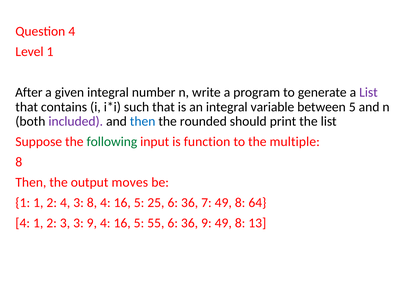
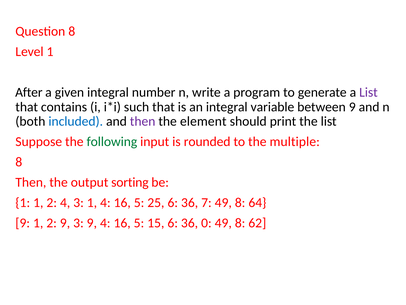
Question 4: 4 -> 8 (72, 31)
between 5: 5 -> 9 (352, 107)
included colour: purple -> blue (76, 121)
then colour: blue -> purple (143, 121)
rounded: rounded -> element (203, 121)
function: function -> rounded (207, 142)
moves: moves -> sorting (130, 182)
3 8: 8 -> 1 (92, 202)
4: 4 -> 9 (23, 223)
2 3: 3 -> 9 (65, 223)
55: 55 -> 15 (156, 223)
36 9: 9 -> 0 (206, 223)
13: 13 -> 62 (257, 223)
